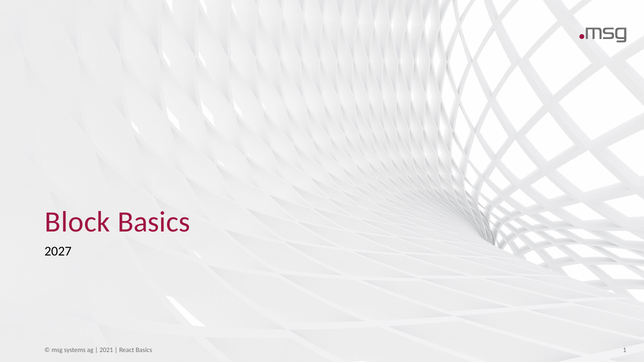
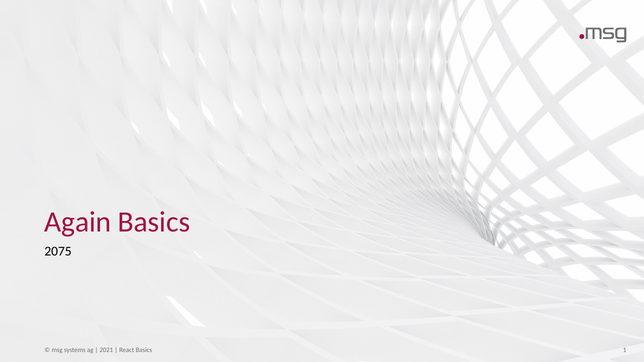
Block: Block -> Again (78, 222)
2027: 2027 -> 2075 (58, 252)
